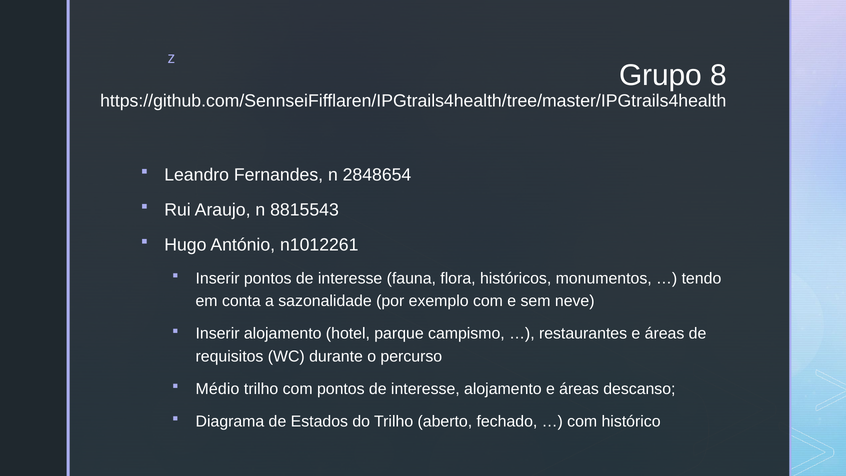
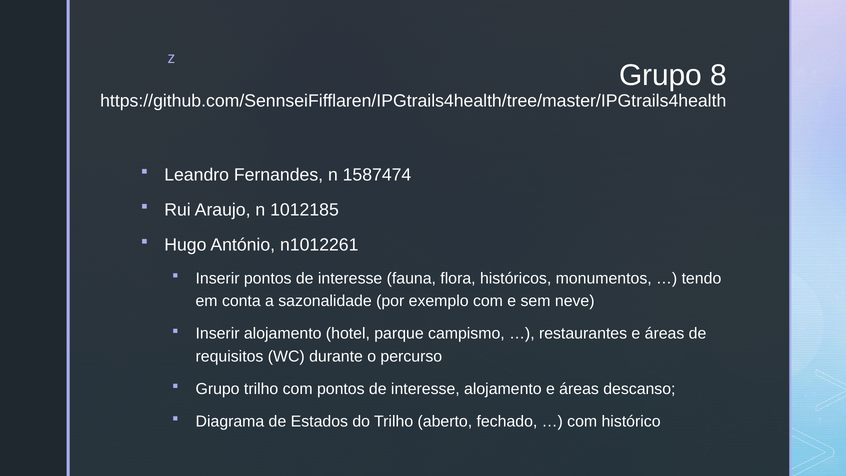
2848654: 2848654 -> 1587474 (377, 175)
8815543: 8815543 -> 1012185 (305, 210)
Médio: Médio -> Grupo (218, 389)
